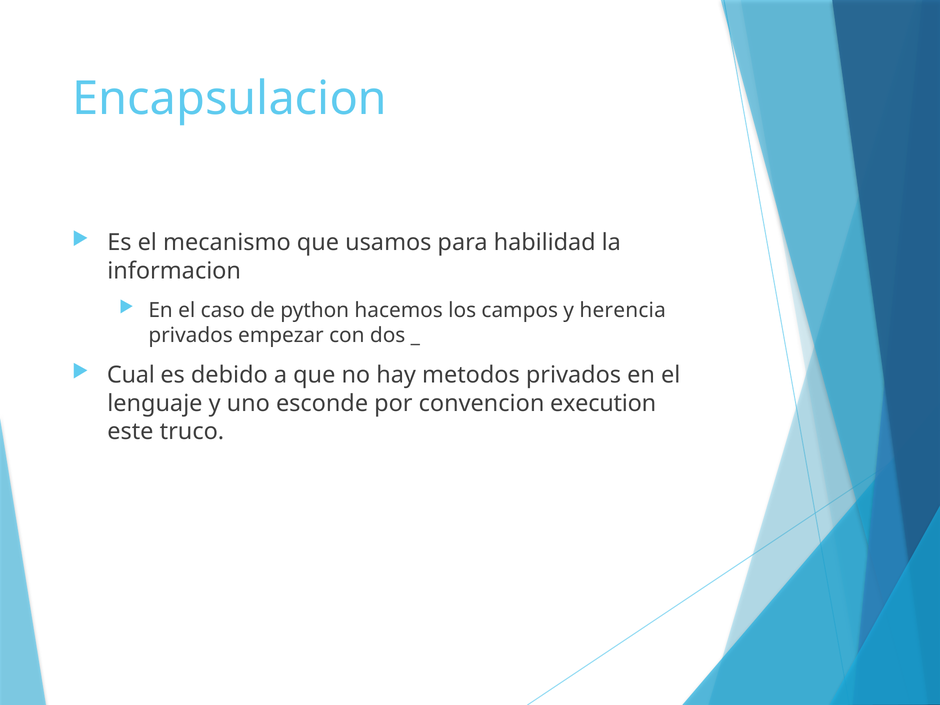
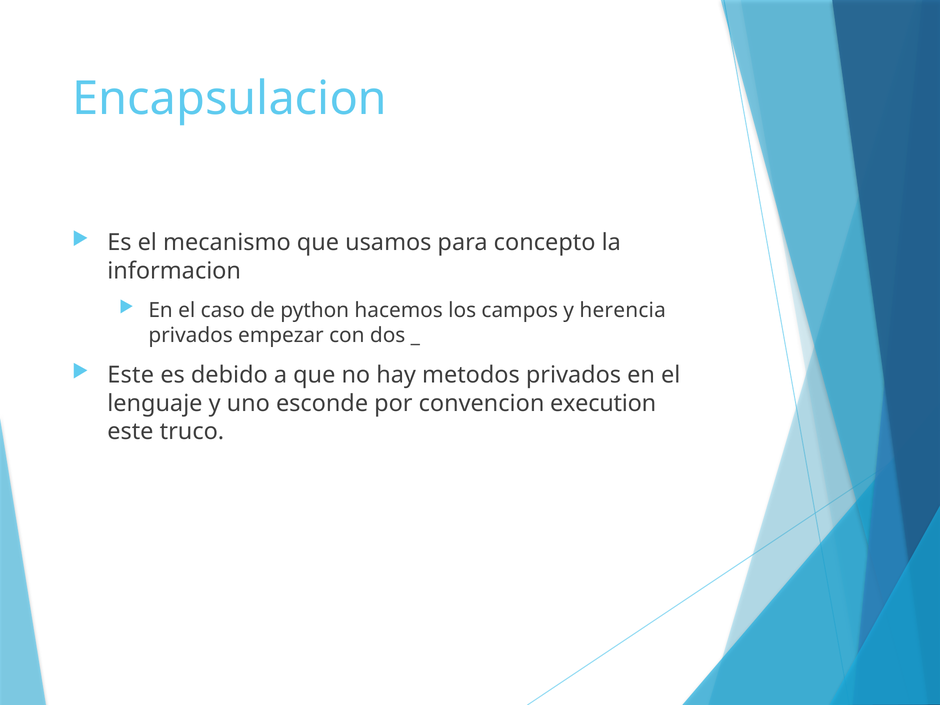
habilidad: habilidad -> concepto (545, 243)
Cual: Cual -> Este (131, 375)
